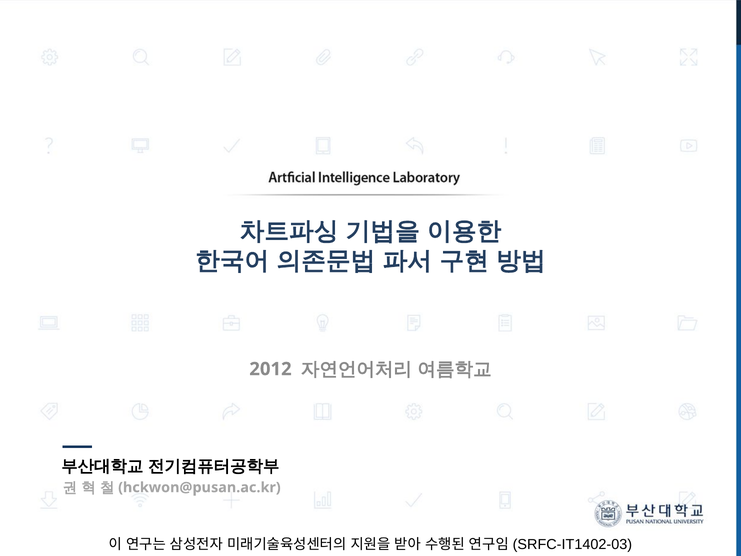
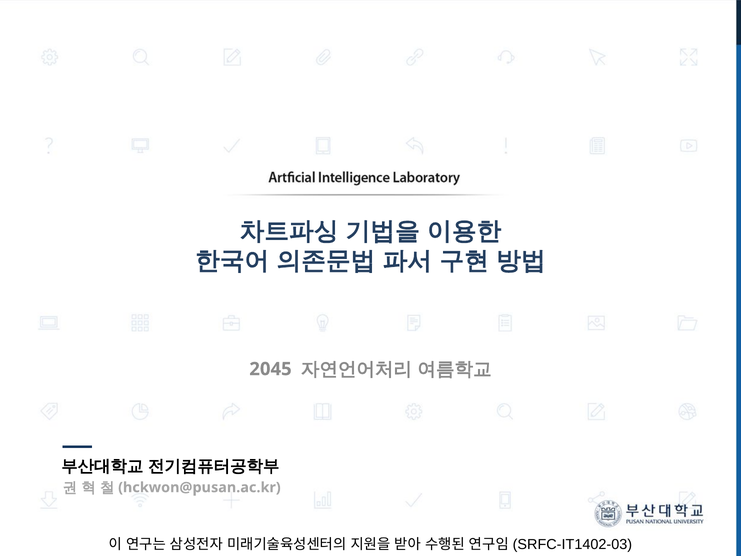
2012: 2012 -> 2045 (271, 369)
